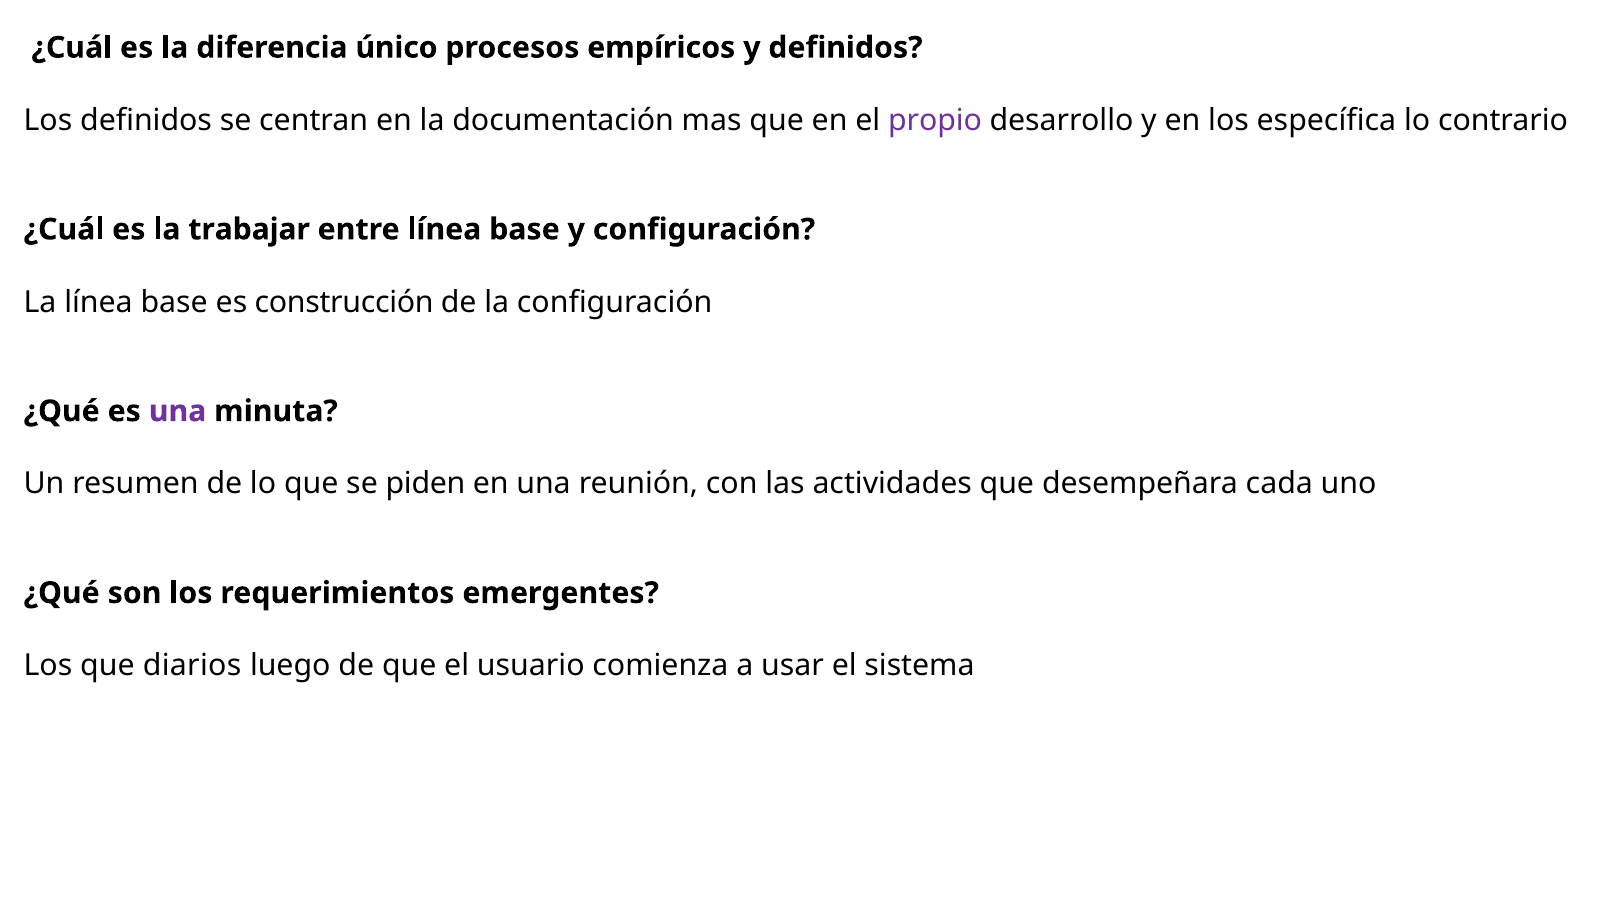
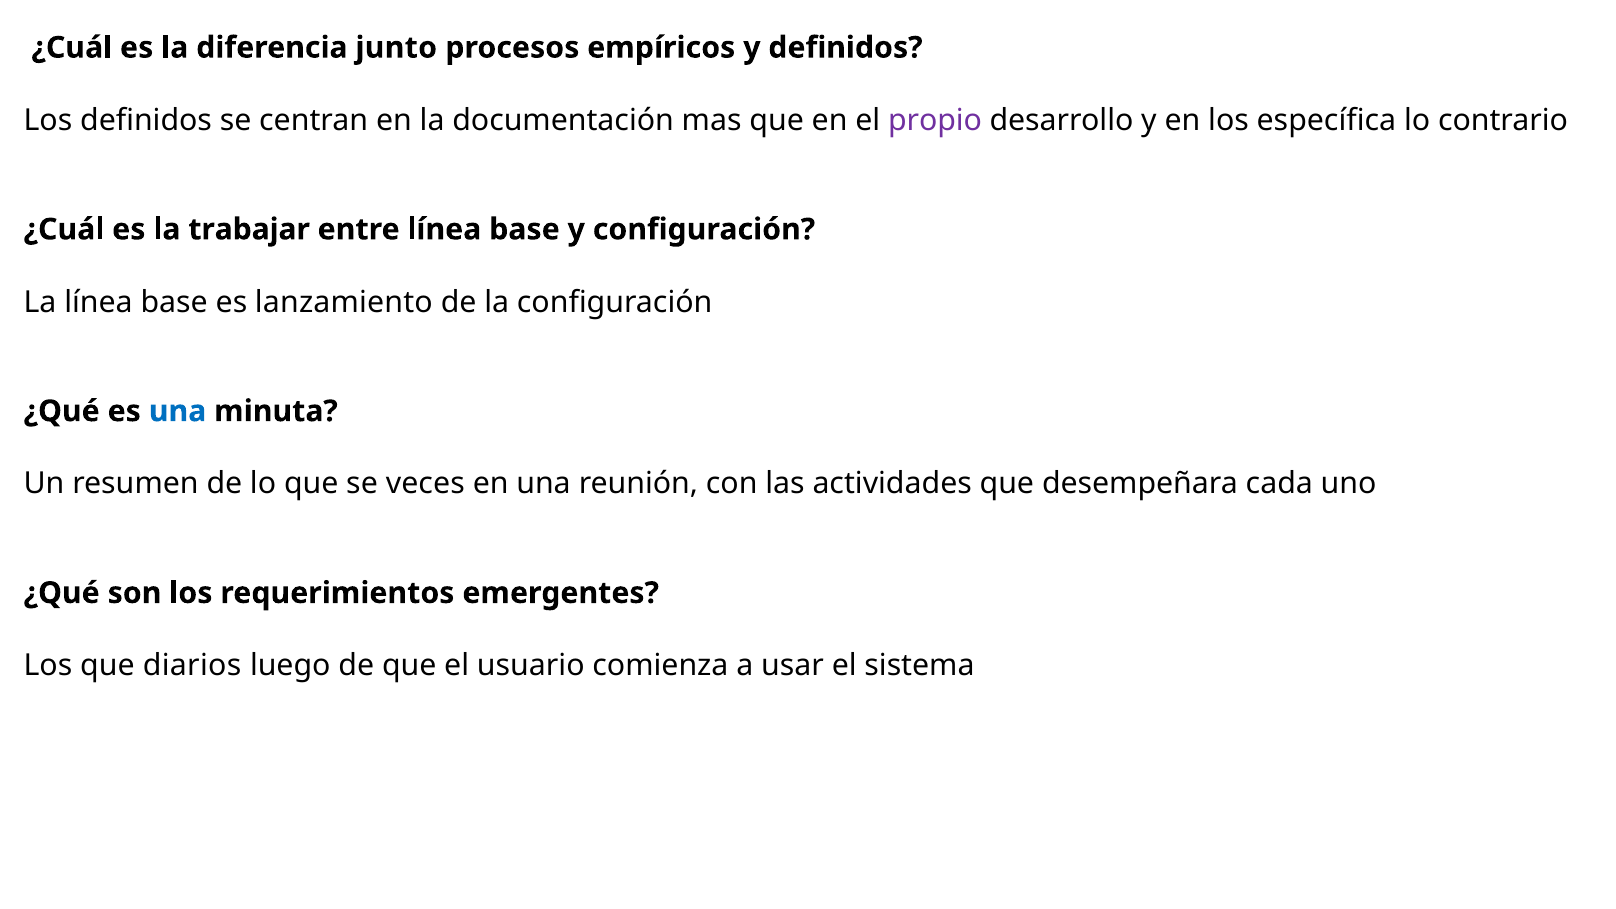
único: único -> junto (396, 48)
construcción: construcción -> lanzamiento (344, 302)
una colour: purple -> blue (178, 411)
piden: piden -> veces (425, 484)
